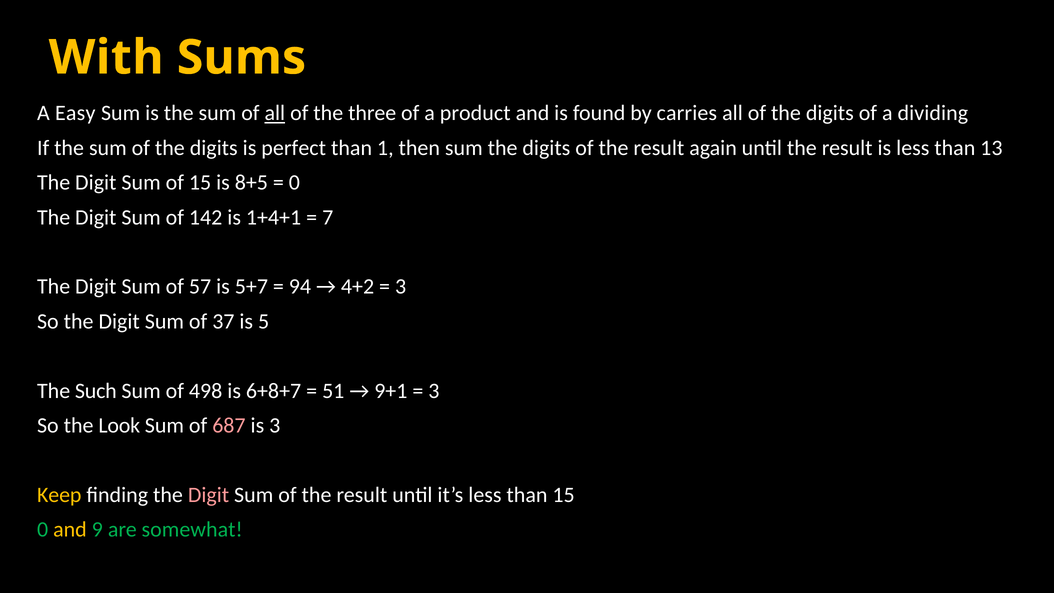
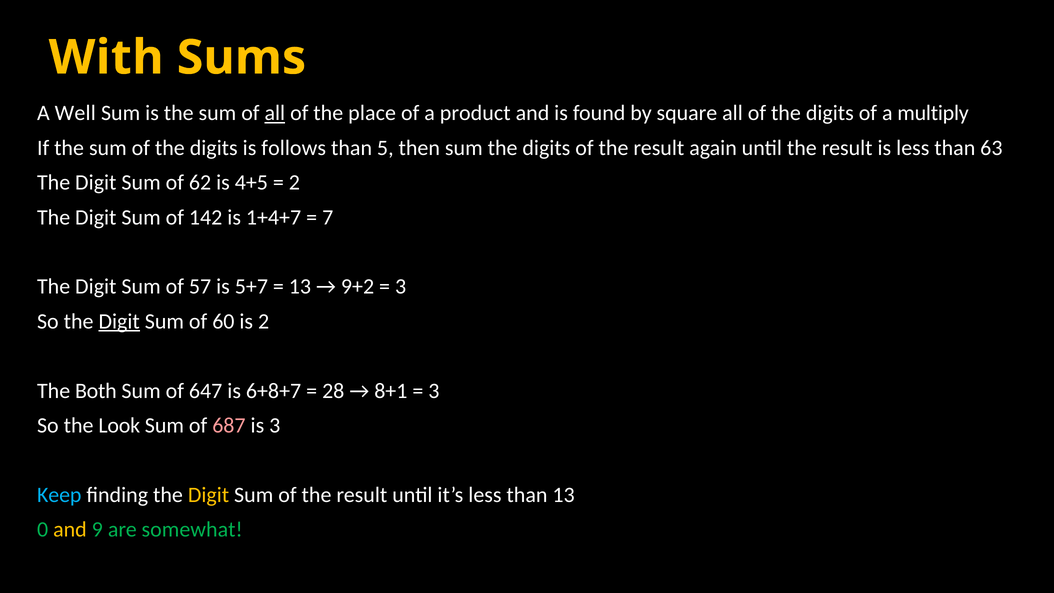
Easy: Easy -> Well (75, 113)
three: three -> place (372, 113)
carries: carries -> square (687, 113)
dividing: dividing -> multiply (933, 113)
perfect: perfect -> follows (294, 148)
1: 1 -> 5 (385, 148)
13: 13 -> 63 (991, 148)
of 15: 15 -> 62 (200, 183)
8+5: 8+5 -> 4+5 (251, 183)
0: 0 -> 2 (294, 183)
1+4+1: 1+4+1 -> 1+4+7 (274, 217)
94: 94 -> 13 (300, 287)
4+2: 4+2 -> 9+2 (358, 287)
Digit underline: none -> present (119, 321)
37: 37 -> 60 (223, 321)
is 5: 5 -> 2 (264, 321)
Such: Such -> Both (96, 391)
498: 498 -> 647 (206, 391)
51: 51 -> 28 (333, 391)
9+1: 9+1 -> 8+1 (391, 391)
Keep colour: yellow -> light blue (59, 495)
Digit colour: pink -> yellow (209, 495)
than 15: 15 -> 13 (564, 495)
